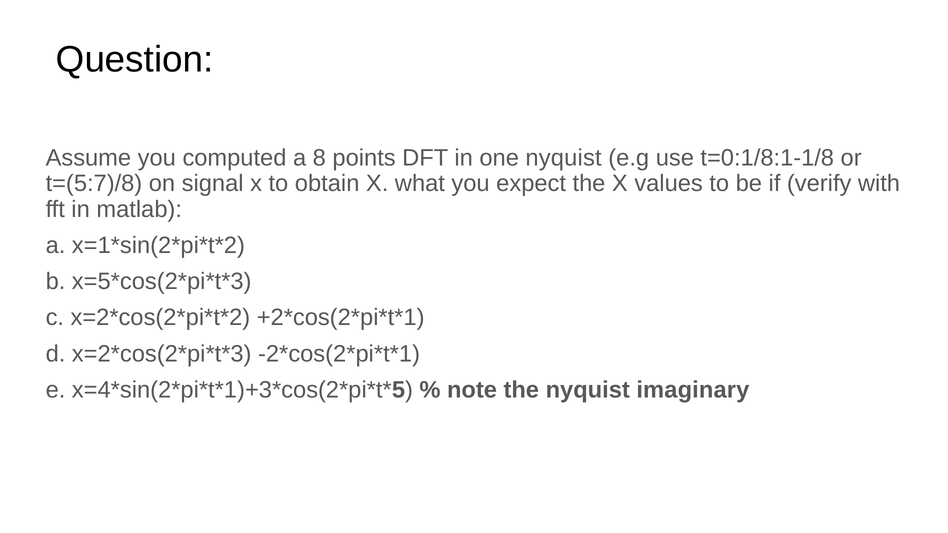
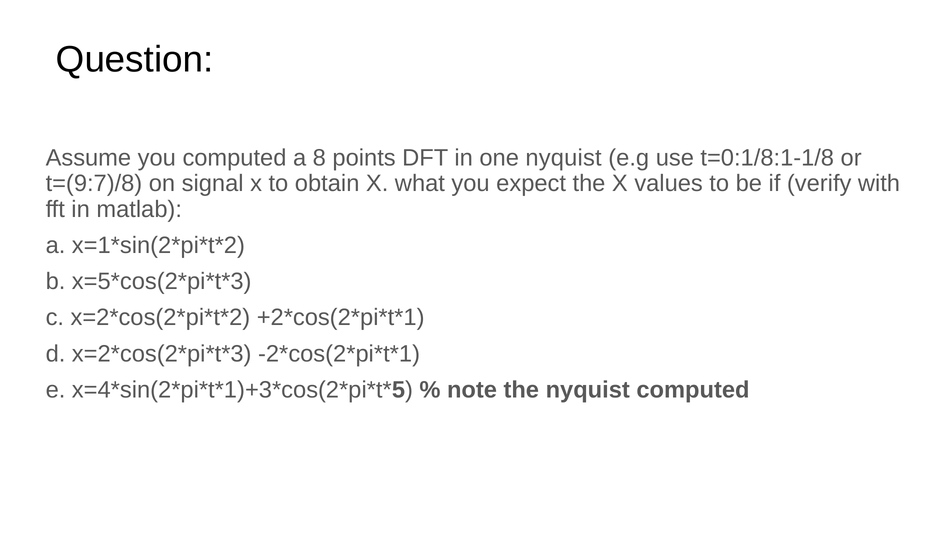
t=(5:7)/8: t=(5:7)/8 -> t=(9:7)/8 (94, 184)
nyquist imaginary: imaginary -> computed (693, 390)
